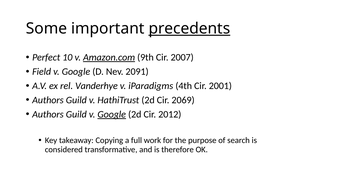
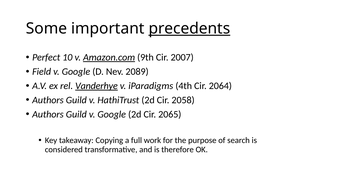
2091: 2091 -> 2089 (137, 72)
Vanderhye underline: none -> present (96, 86)
2001: 2001 -> 2064 (220, 86)
2069: 2069 -> 2058 (183, 100)
Google underline: present -> none (112, 114)
2012: 2012 -> 2065 (170, 114)
